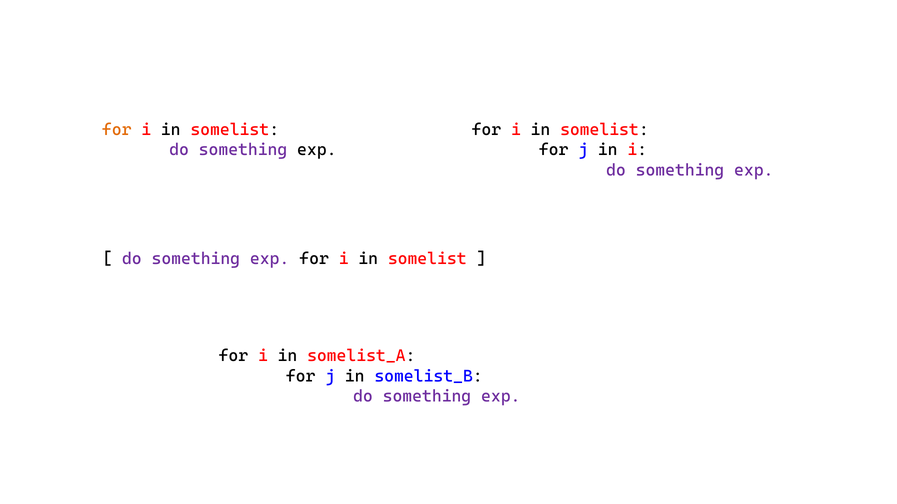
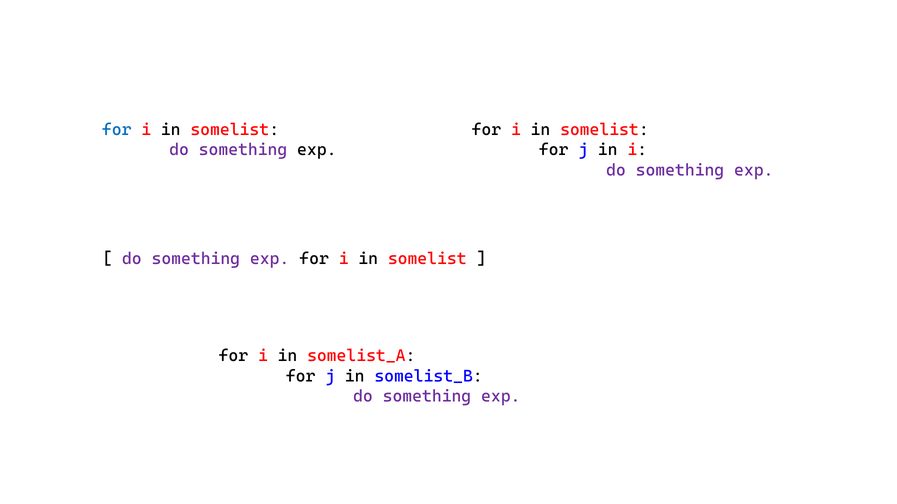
for colour: orange -> blue (117, 130)
